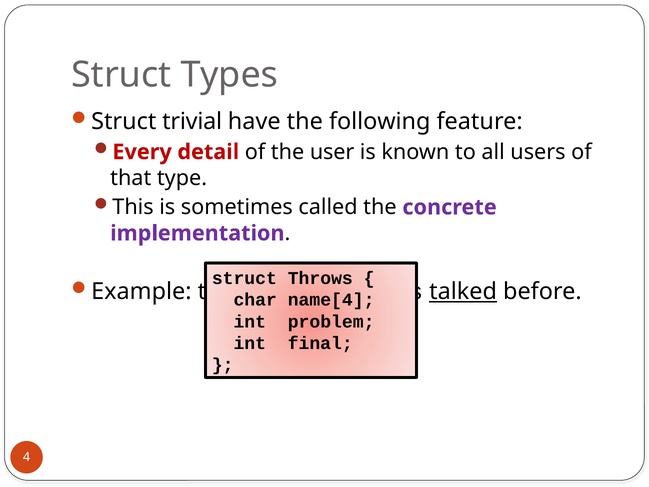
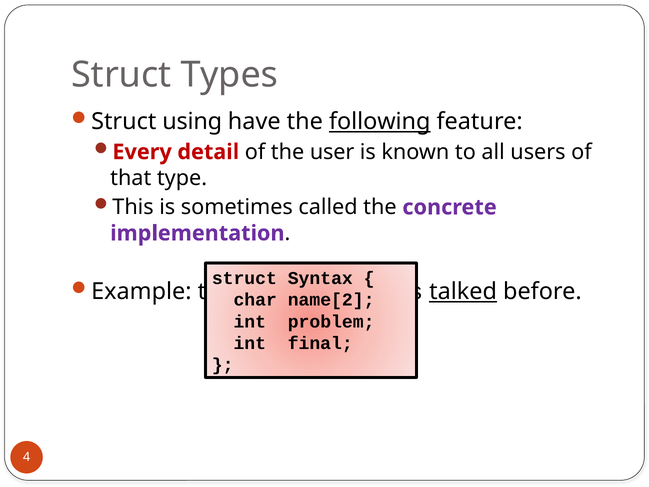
trivial: trivial -> using (192, 122)
following underline: none -> present (380, 122)
Throws: Throws -> Syntax (320, 278)
name[4: name[4 -> name[2 (331, 300)
